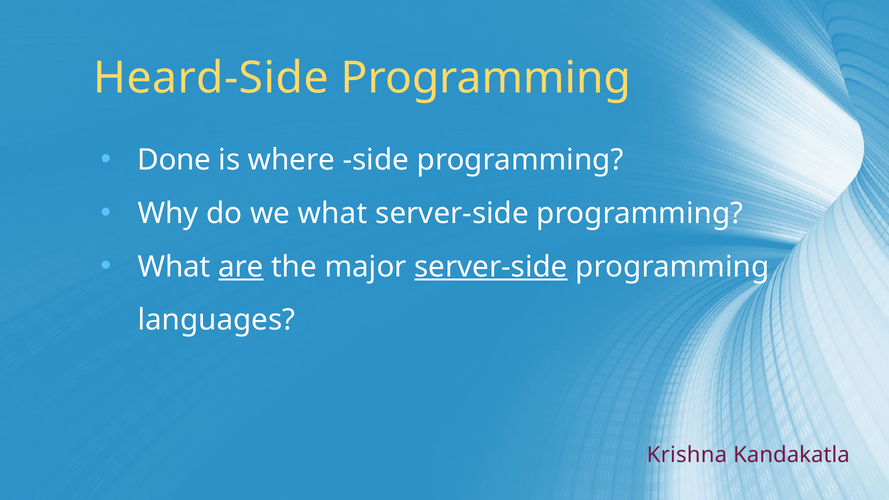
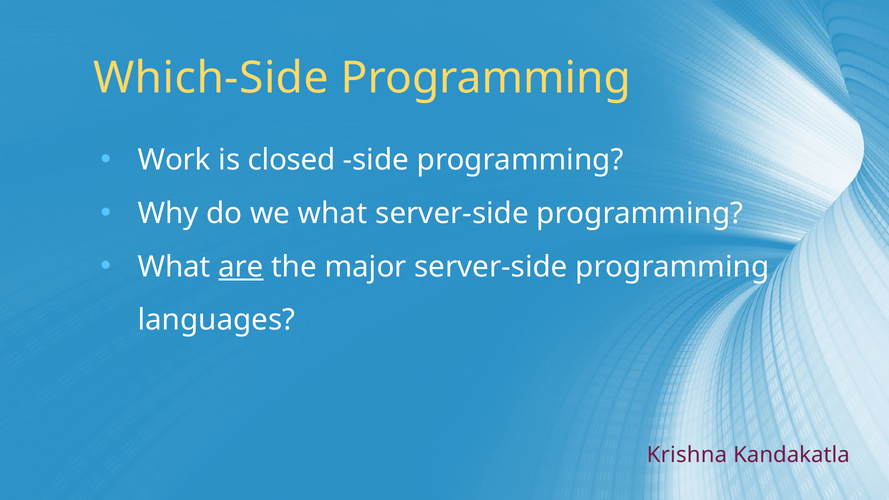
Heard-Side: Heard-Side -> Which-Side (211, 78)
Done: Done -> Work (174, 160)
where: where -> closed (292, 160)
server-side underline: present -> none (491, 267)
